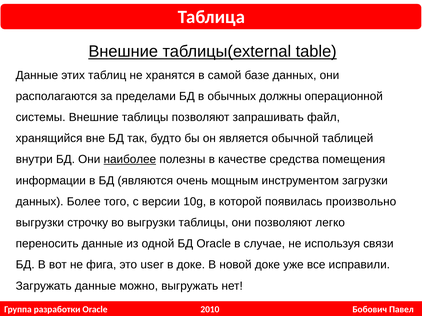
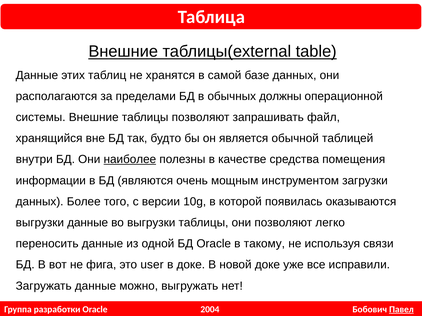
произвольно: произвольно -> оказываются (361, 202)
выгрузки строчку: строчку -> данные (88, 223)
случае: случае -> такому (264, 244)
2010: 2010 -> 2004 (210, 310)
Павел underline: none -> present (401, 310)
